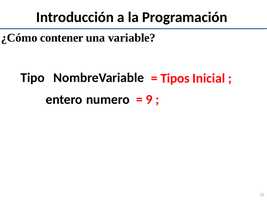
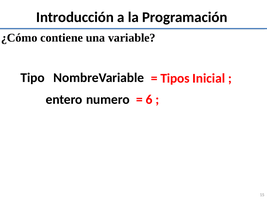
contener: contener -> contiene (62, 38)
9: 9 -> 6 (149, 100)
